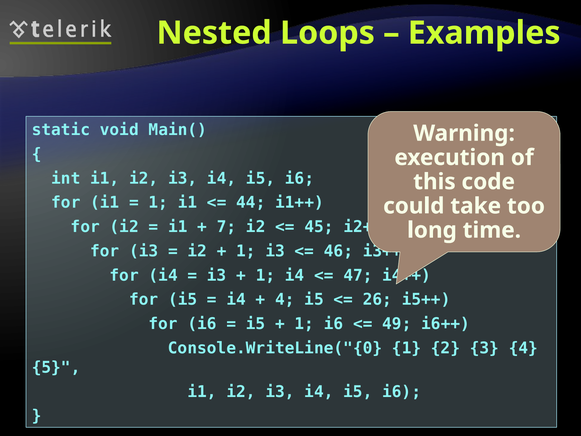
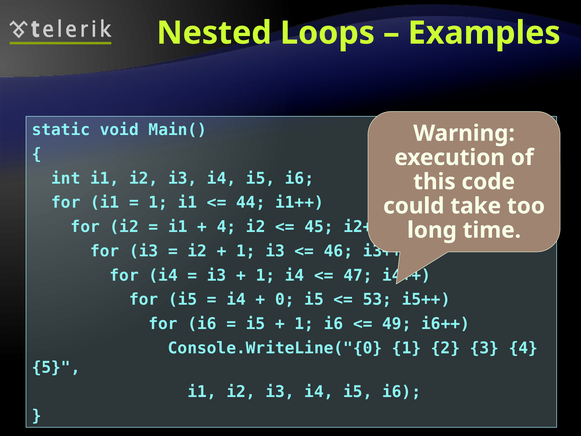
7: 7 -> 4 (226, 227)
4: 4 -> 0 (285, 299)
26: 26 -> 53 (377, 299)
